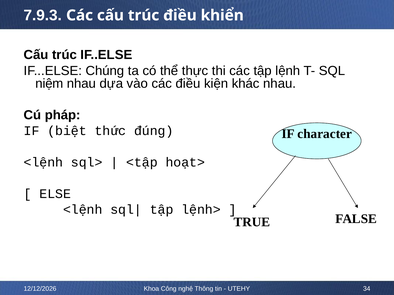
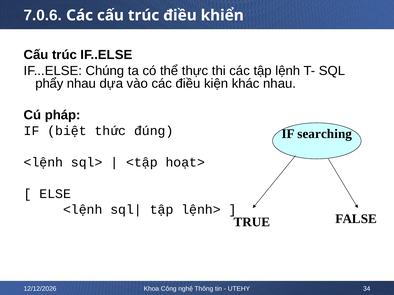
7.9.3: 7.9.3 -> 7.0.6 (43, 15)
niệm: niệm -> phẩy (49, 84)
character: character -> searching (325, 134)
